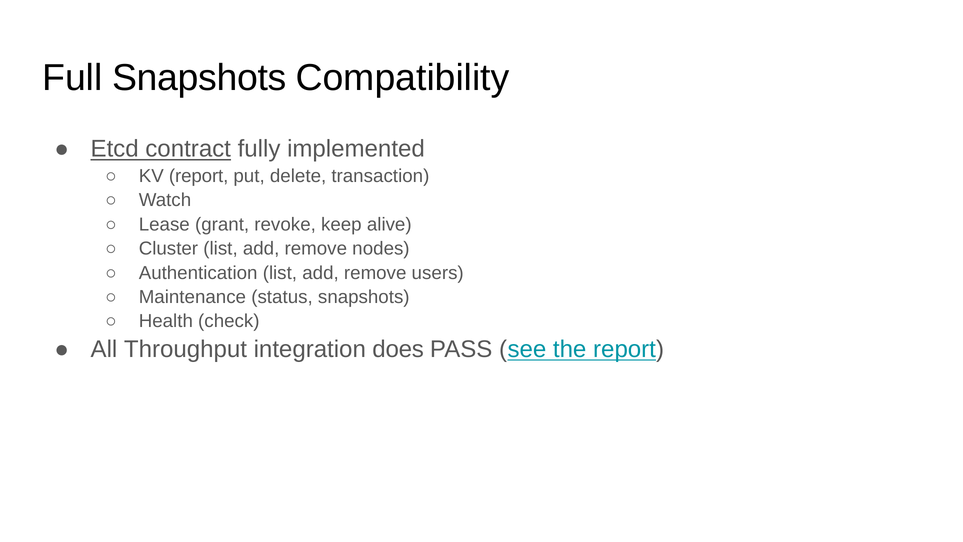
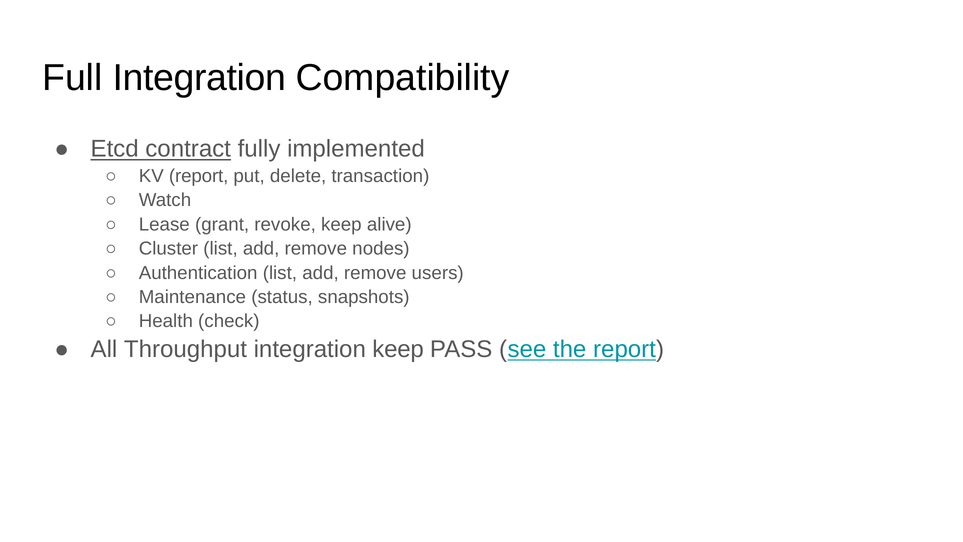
Full Snapshots: Snapshots -> Integration (199, 78)
integration does: does -> keep (398, 349)
